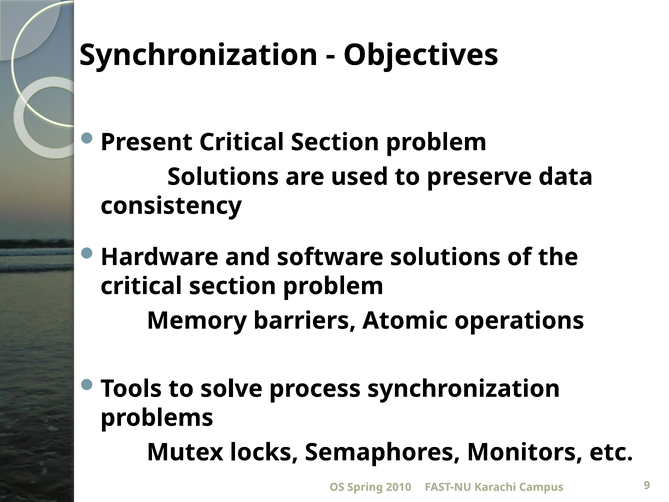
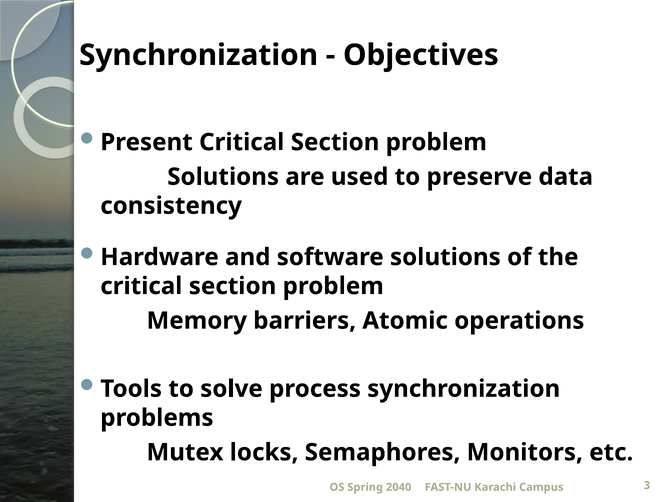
2010: 2010 -> 2040 (399, 487)
9: 9 -> 3 (647, 485)
